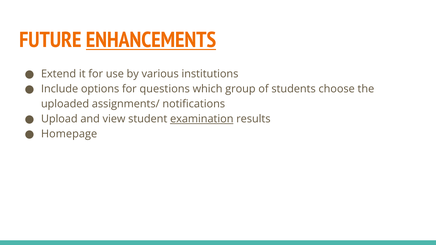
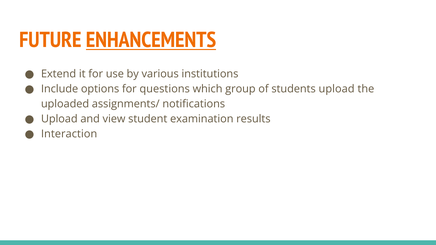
students choose: choose -> upload (337, 89)
examination underline: present -> none (202, 119)
Homepage: Homepage -> Interaction (69, 134)
